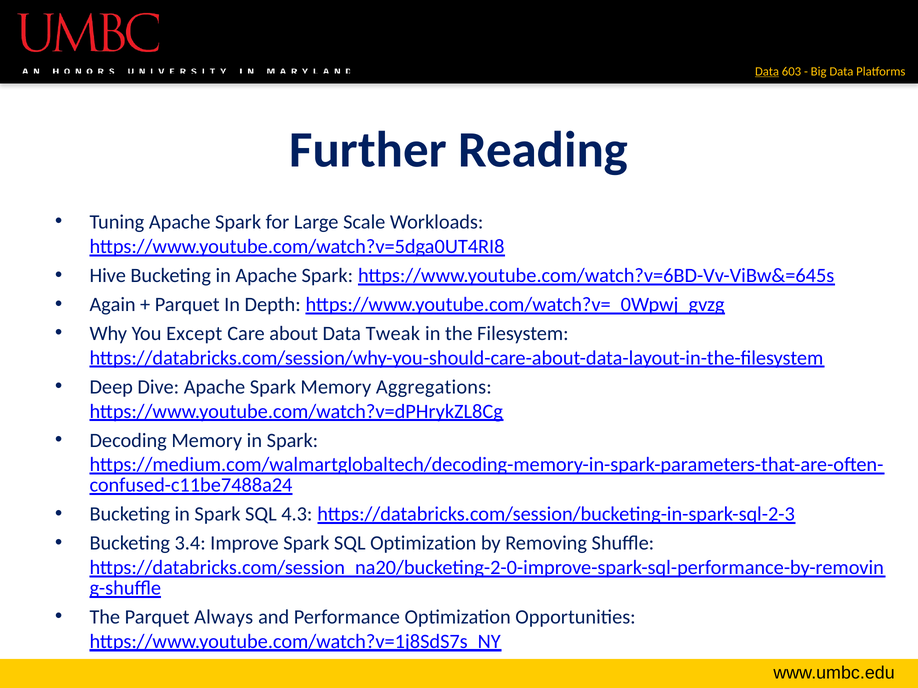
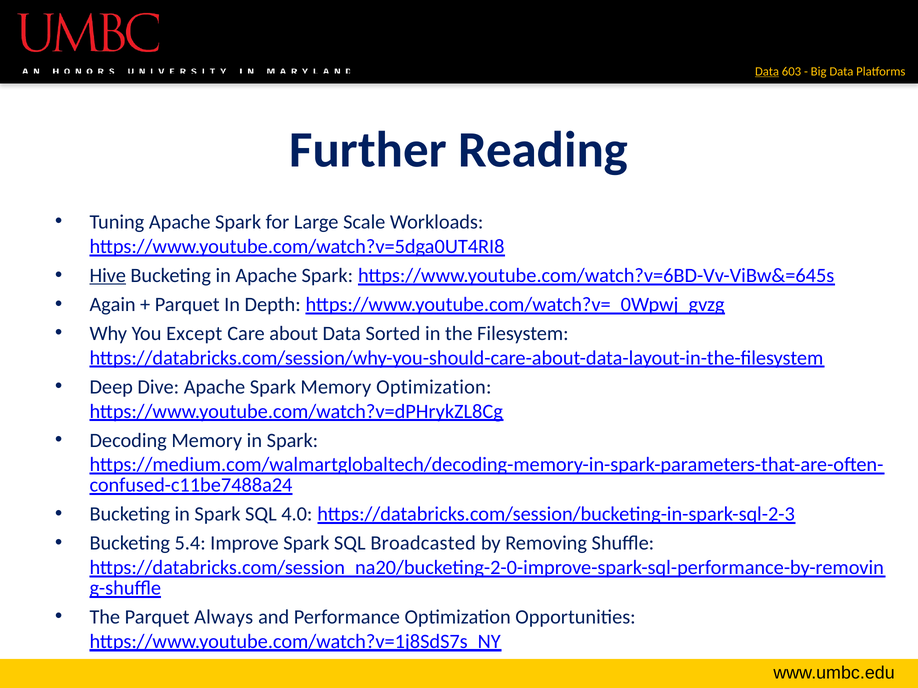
Hive underline: none -> present (108, 276)
Tweak: Tweak -> Sorted (393, 334)
Memory Aggregations: Aggregations -> Optimization (434, 387)
4.3: 4.3 -> 4.0 (297, 514)
3.4: 3.4 -> 5.4 (190, 543)
SQL Optimization: Optimization -> Broadcasted (423, 543)
